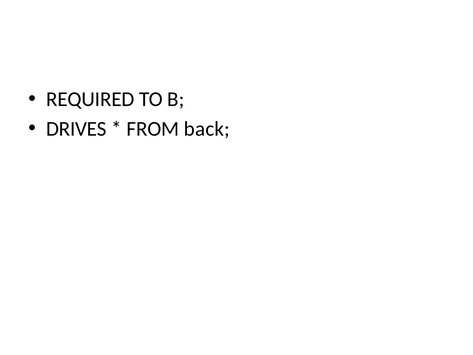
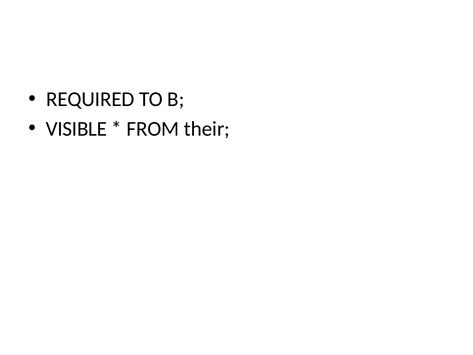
DRIVES: DRIVES -> VISIBLE (76, 129)
back: back -> their (207, 129)
